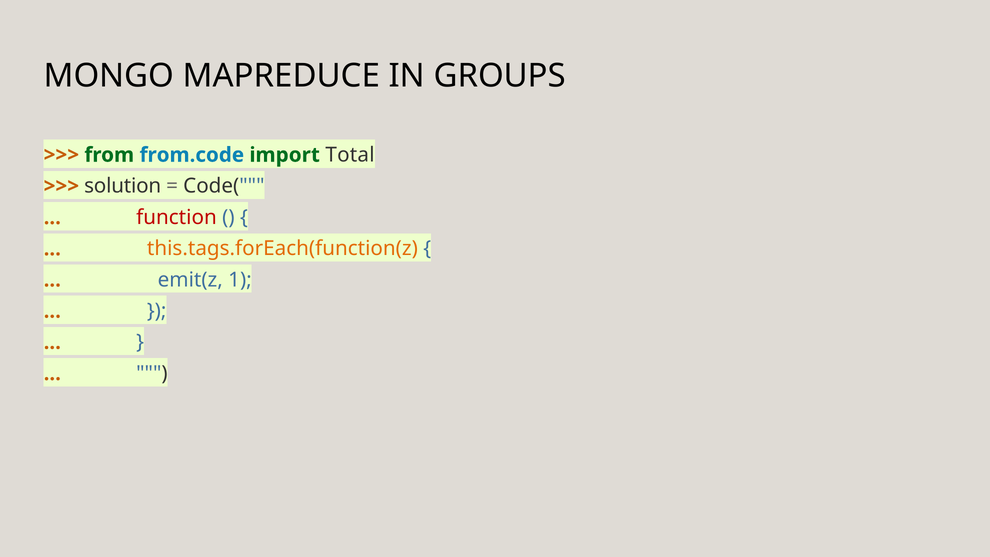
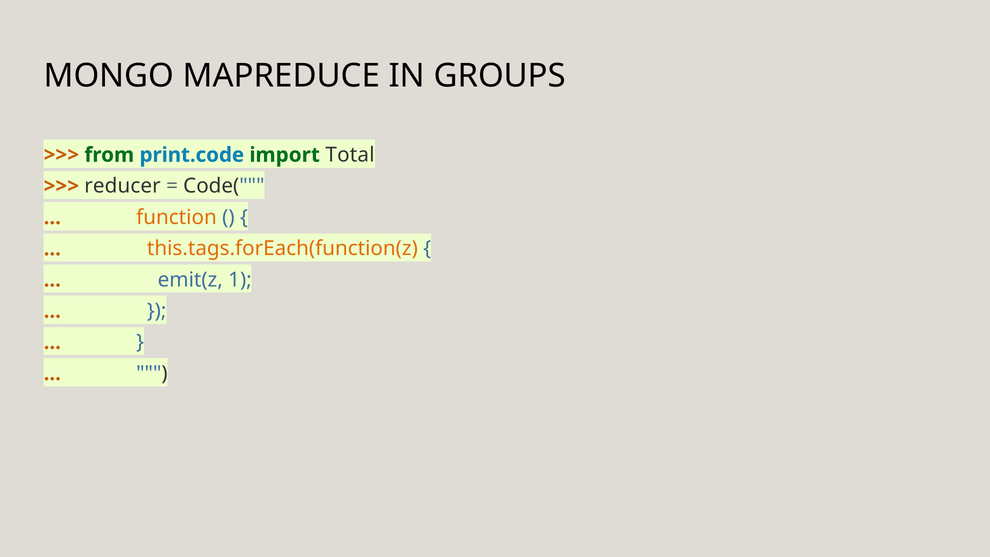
from.code: from.code -> print.code (192, 155)
solution: solution -> reducer (123, 186)
function colour: red -> orange (176, 217)
